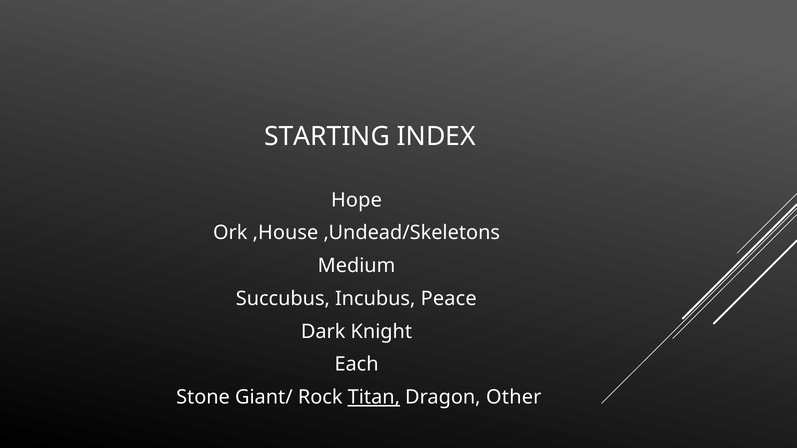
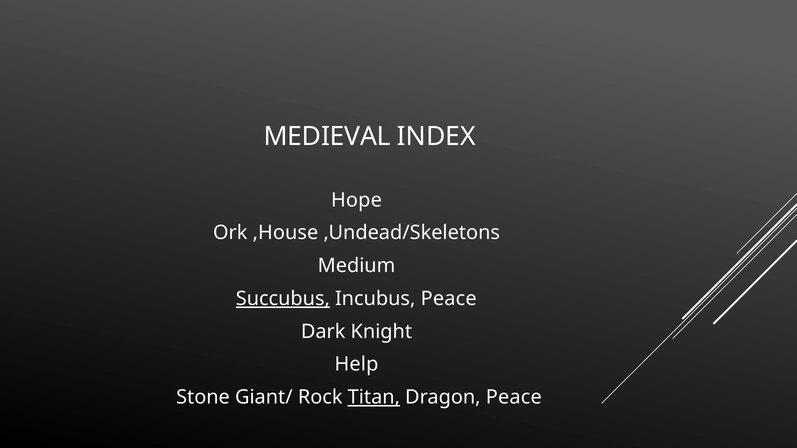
STARTING: STARTING -> MEDIEVAL (327, 136)
Succubus underline: none -> present (283, 299)
Each: Each -> Help (356, 365)
Dragon Other: Other -> Peace (514, 397)
